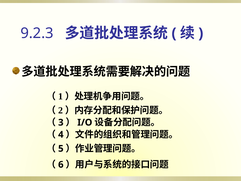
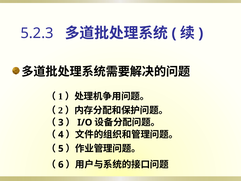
9.2.3: 9.2.3 -> 5.2.3 (37, 33)
